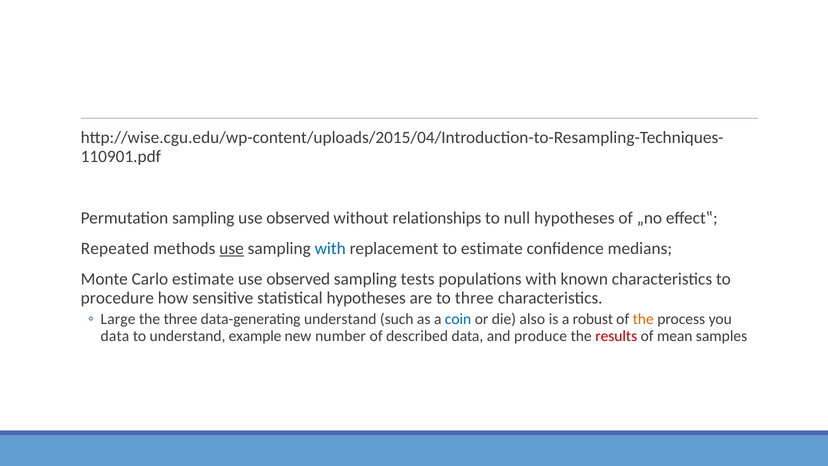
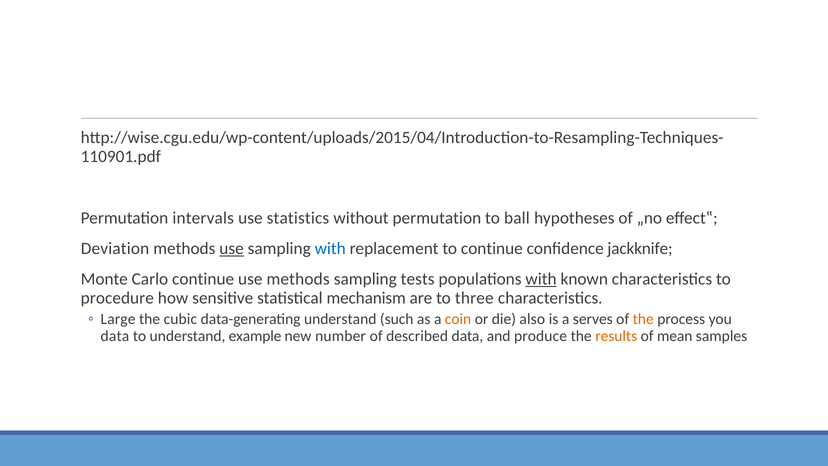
Permutation sampling: sampling -> intervals (203, 218)
observed: observed -> statistics (298, 218)
without relationships: relationships -> permutation (437, 218)
null: null -> ball (517, 218)
Repeated: Repeated -> Deviation (115, 248)
to estimate: estimate -> continue (492, 248)
medians: medians -> jackknife (640, 248)
Carlo estimate: estimate -> continue (203, 279)
observed: observed -> methods (298, 279)
with underline: none -> present (541, 279)
statistical hypotheses: hypotheses -> mechanism (366, 298)
the three: three -> cubic (180, 319)
coin colour: blue -> orange (458, 319)
robust: robust -> serves (593, 319)
results colour: red -> orange (616, 336)
